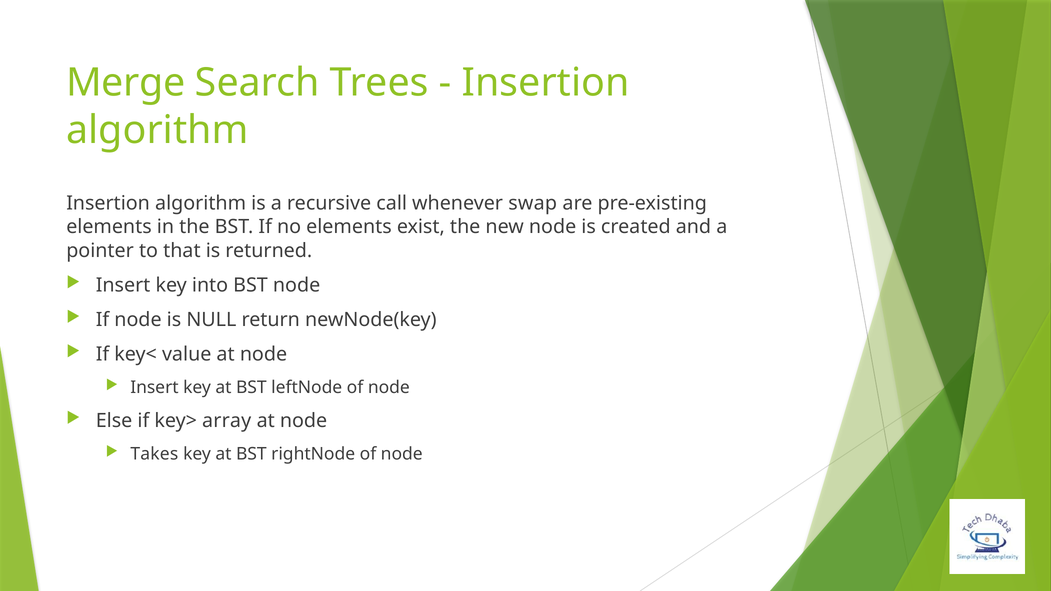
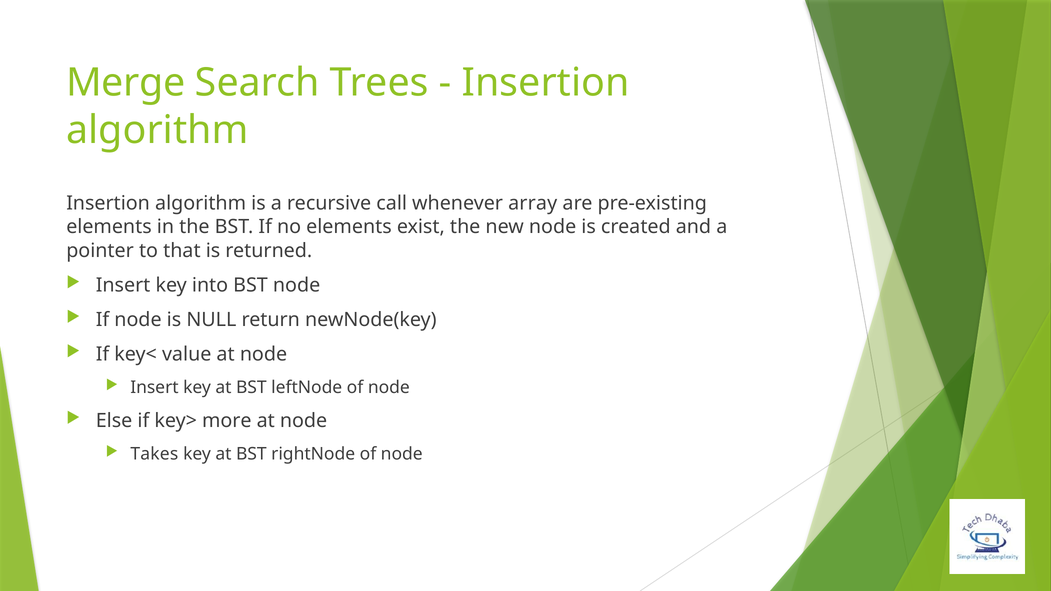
swap: swap -> array (533, 203)
array: array -> more (227, 421)
